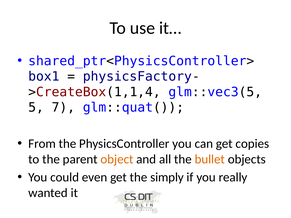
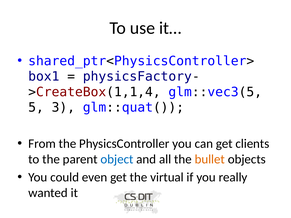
7: 7 -> 3 (63, 108)
copies: copies -> clients (252, 144)
object colour: orange -> blue (117, 159)
simply: simply -> virtual (167, 177)
